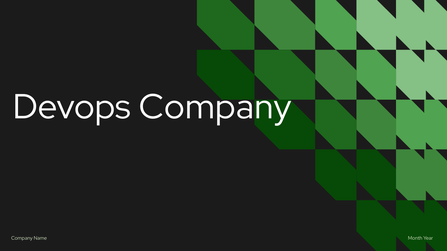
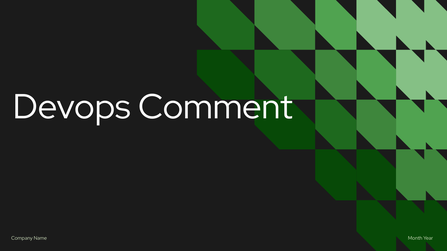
Devops Company: Company -> Comment (216, 107)
